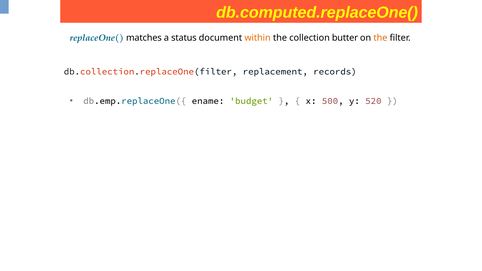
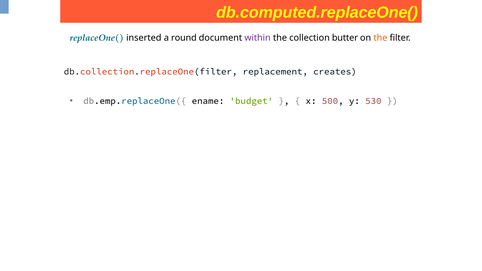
matches: matches -> inserted (144, 38)
status: status -> round (184, 38)
within colour: orange -> purple (258, 38)
records: records -> creates (335, 72)
520: 520 -> 530 (373, 101)
